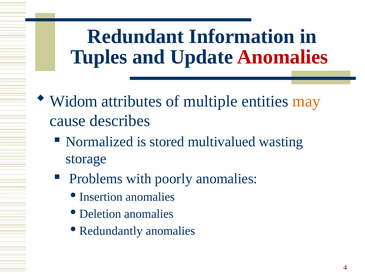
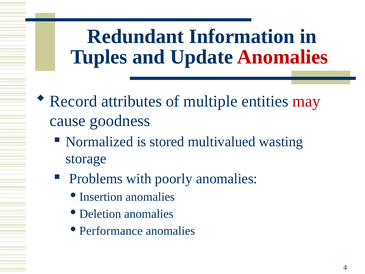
Widom: Widom -> Record (73, 101)
may colour: orange -> red (306, 101)
describes: describes -> goodness (120, 121)
Redundantly: Redundantly -> Performance (111, 231)
